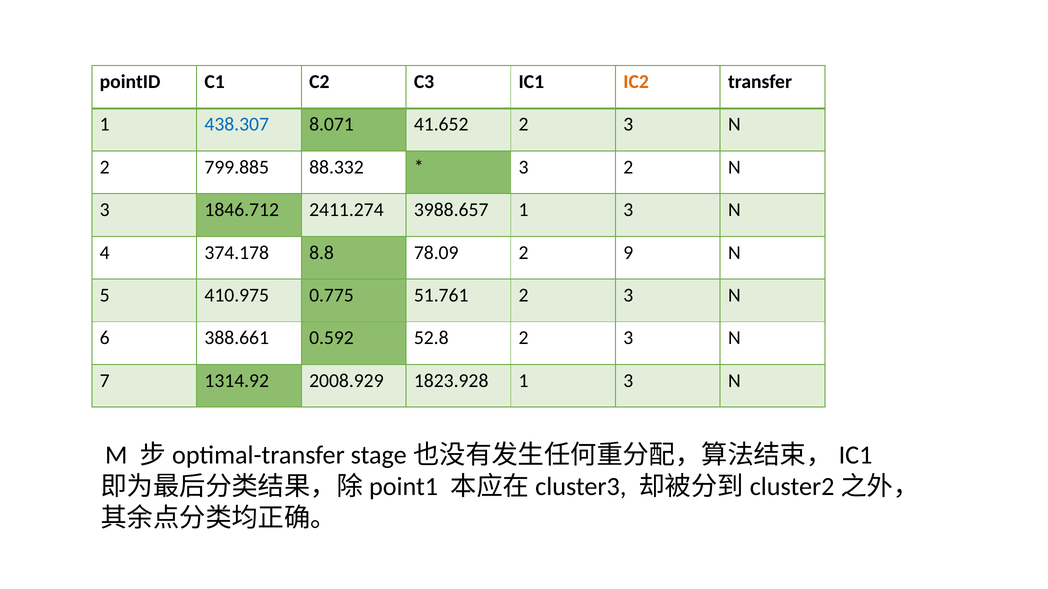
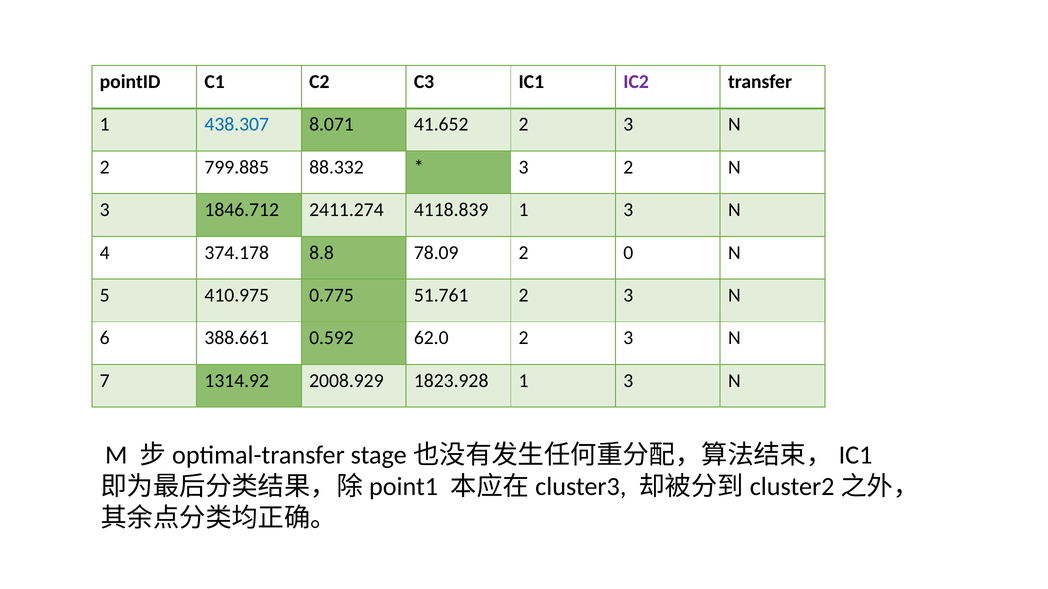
IC2 colour: orange -> purple (636, 82)
3988.657: 3988.657 -> 4118.839 (451, 210)
9: 9 -> 0 (628, 253)
52.8: 52.8 -> 62.0 (431, 338)
